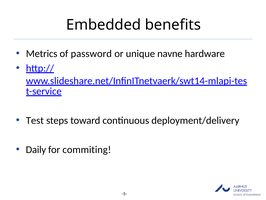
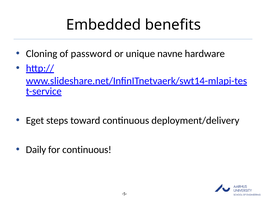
Metrics: Metrics -> Cloning (42, 54)
Test: Test -> Eget (35, 120)
for commiting: commiting -> continuous (87, 149)
